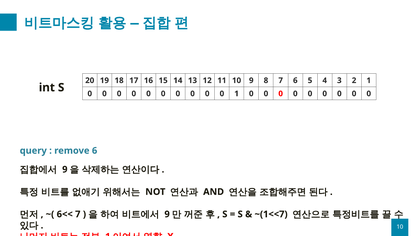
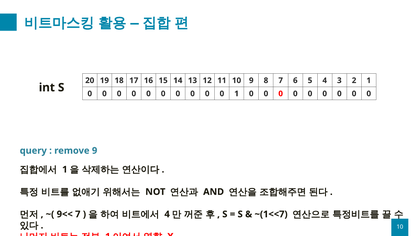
remove 6: 6 -> 9 (95, 151)
9: 9 -> 1 (65, 170)
6<<: 6<< -> 9<< (65, 214)
9: 9 -> 4 (167, 214)
